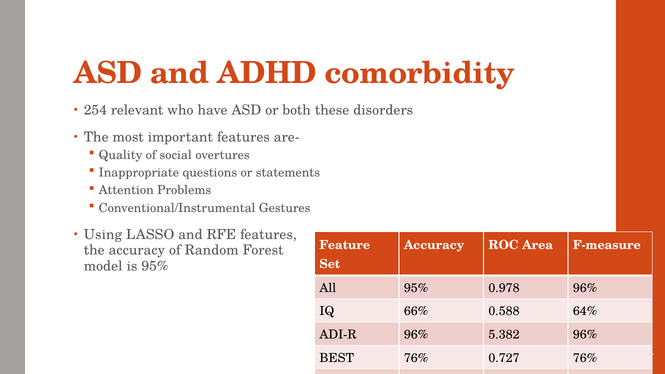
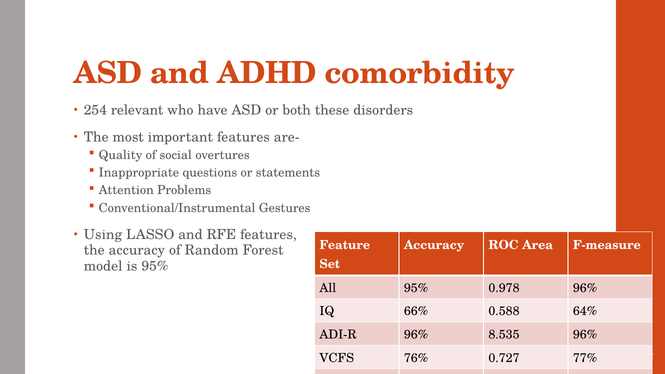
5.382: 5.382 -> 8.535 (504, 335)
BEST: BEST -> VCFS (337, 358)
0.727 76%: 76% -> 77% (585, 358)
